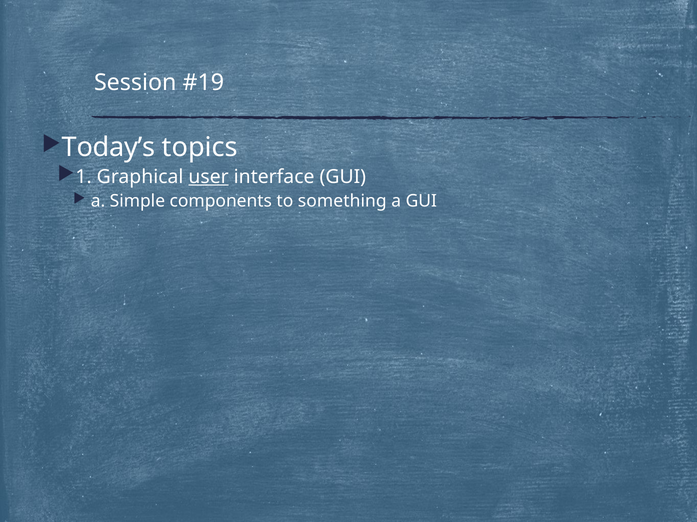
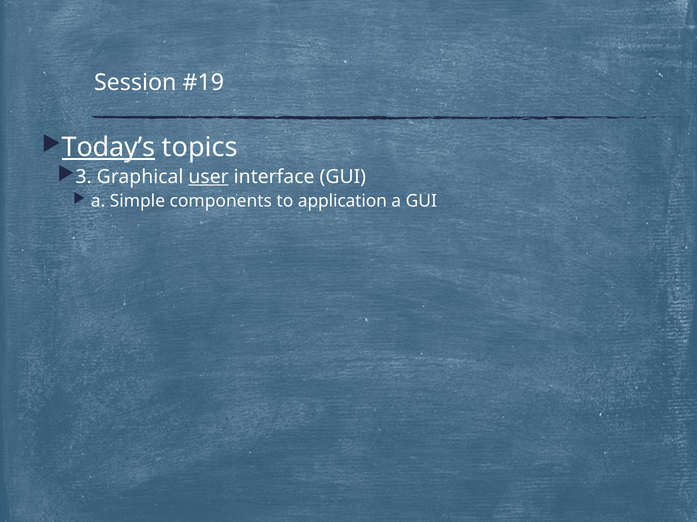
Today’s underline: none -> present (109, 148)
1: 1 -> 3 (84, 177)
something: something -> application (342, 201)
